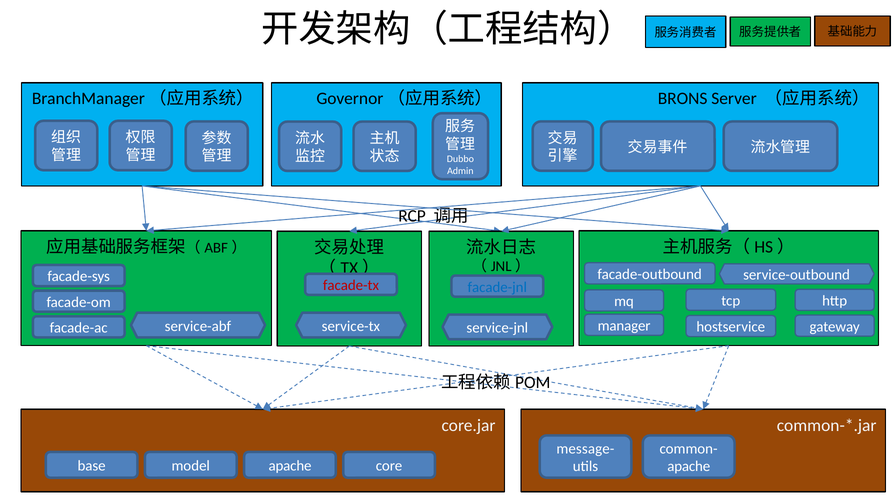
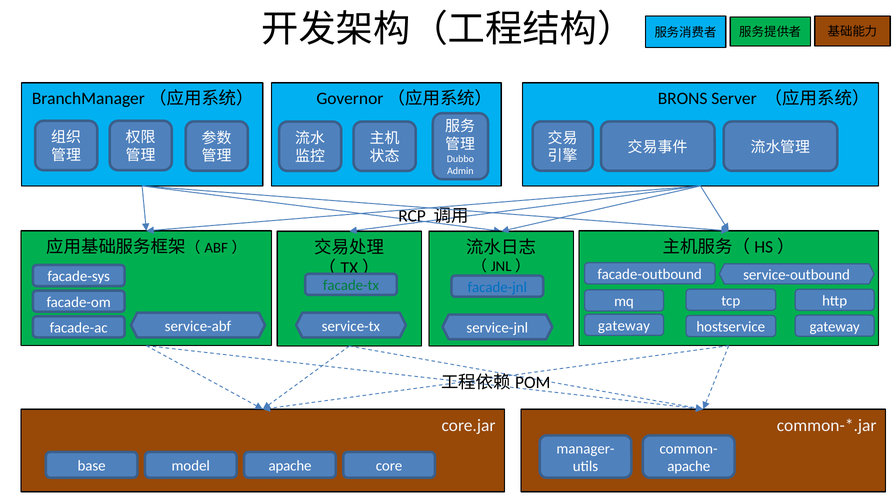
facade-tx colour: red -> green (351, 285)
manager: manager -> gateway (624, 326)
message-: message- -> manager- (585, 449)
